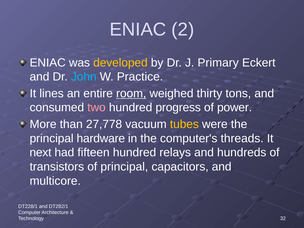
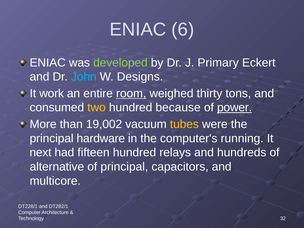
2: 2 -> 6 (183, 29)
developed colour: yellow -> light green (120, 63)
Practice: Practice -> Designs (140, 77)
lines: lines -> work (52, 93)
two colour: pink -> yellow (97, 108)
progress: progress -> because (178, 108)
power underline: none -> present (235, 108)
27,778: 27,778 -> 19,002 (104, 124)
threads: threads -> running (242, 138)
transistors: transistors -> alternative (57, 167)
